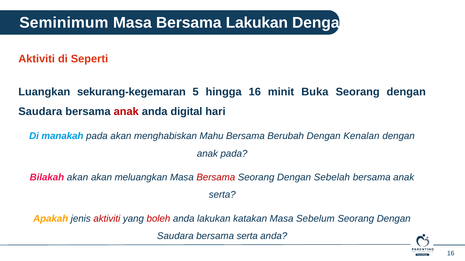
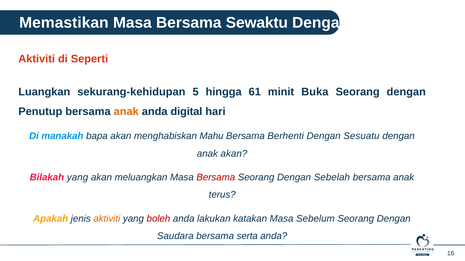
Seminimum: Seminimum -> Memastikan (64, 23)
Bersama Lakukan: Lakukan -> Sewaktu (257, 23)
sekurang-kegemaran: sekurang-kegemaran -> sekurang-kehidupan (131, 92)
hingga 16: 16 -> 61 (255, 92)
Saudara: Saudara -> Penutup (40, 112)
anak colour: red -> orange (126, 112)
manakah pada: pada -> bapa (97, 136)
Berubah: Berubah -> Berhenti (286, 136)
Kenalan: Kenalan -> Sesuatu (361, 136)
anak pada: pada -> akan (234, 154)
Bilakah akan: akan -> yang (78, 178)
serta: serta -> terus (222, 195)
aktiviti colour: red -> orange (107, 219)
